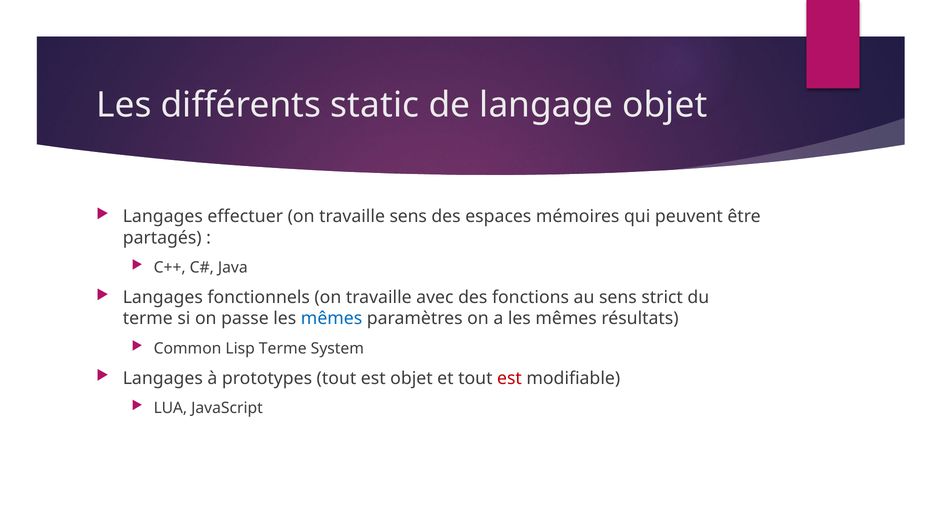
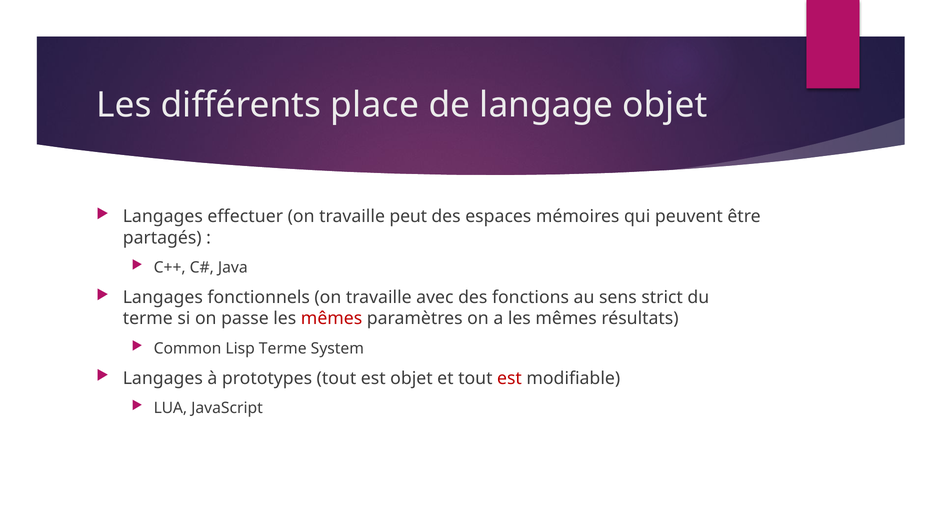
static: static -> place (375, 105)
travaille sens: sens -> peut (408, 217)
mêmes colour: blue -> red (332, 319)
